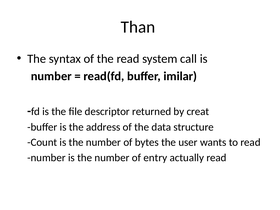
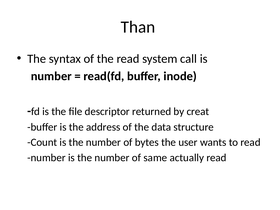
imilar: imilar -> inode (180, 76)
entry: entry -> same (155, 158)
